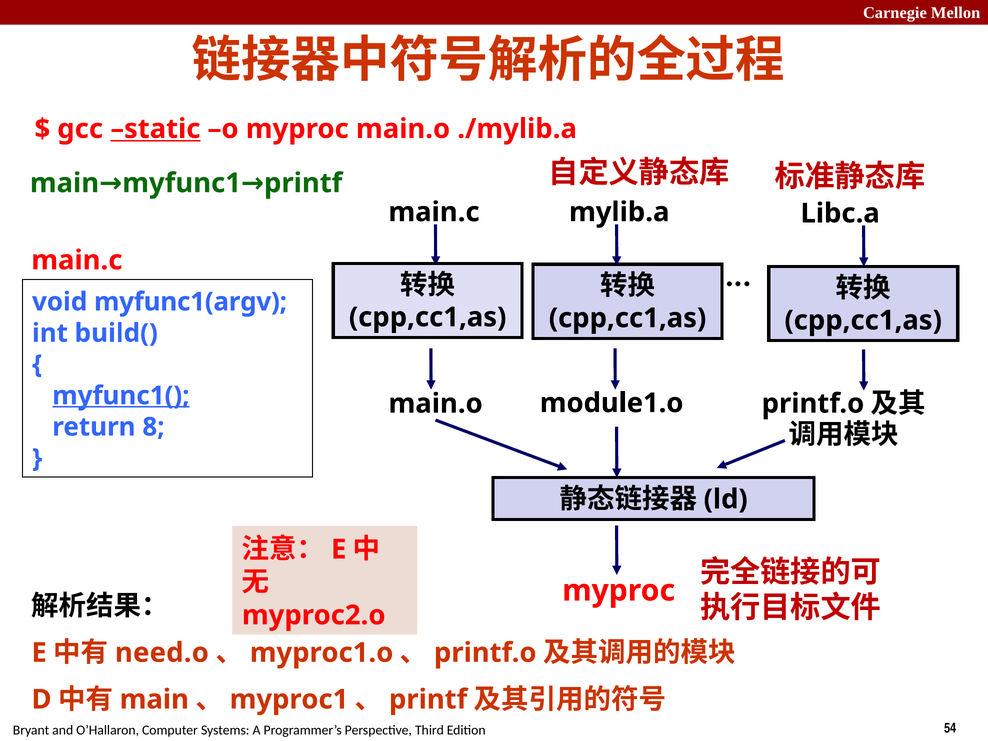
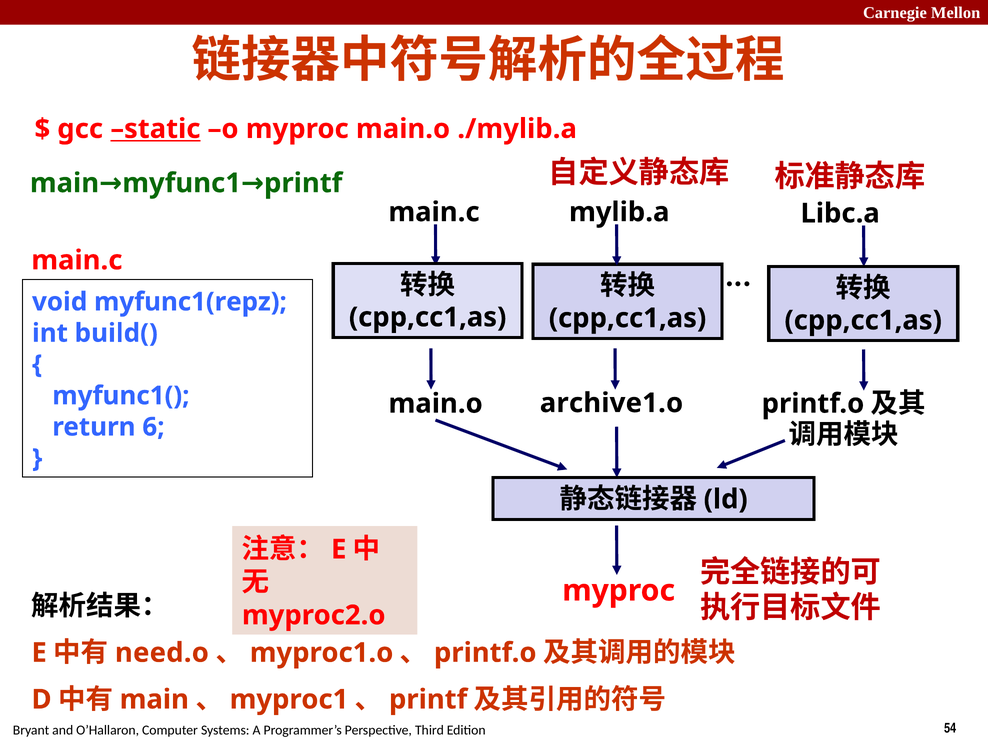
myfunc1(argv: myfunc1(argv -> myfunc1(repz (190, 302)
myfunc1( underline: present -> none (121, 396)
module1.o: module1.o -> archive1.o (611, 403)
8: 8 -> 6 (153, 427)
